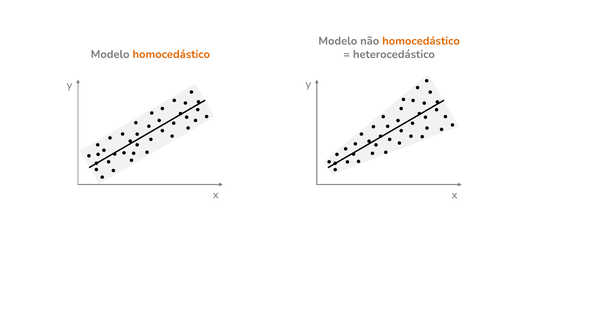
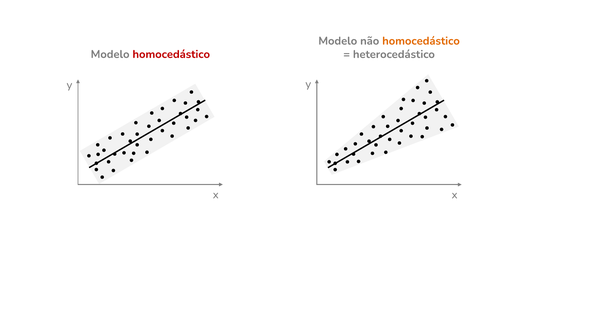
homocedástico colour: orange -> red (171, 54)
